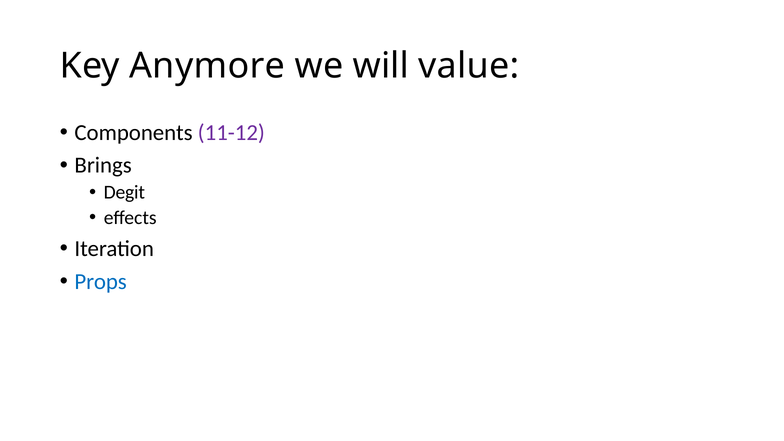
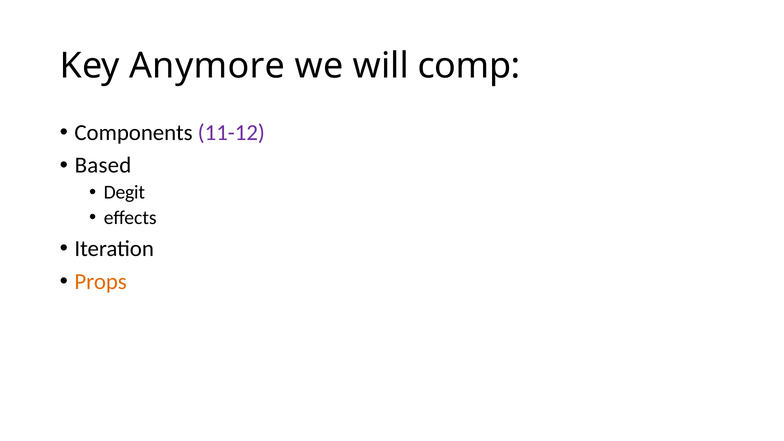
value: value -> comp (469, 66)
Brings: Brings -> Based (103, 165)
Props colour: blue -> orange (101, 282)
